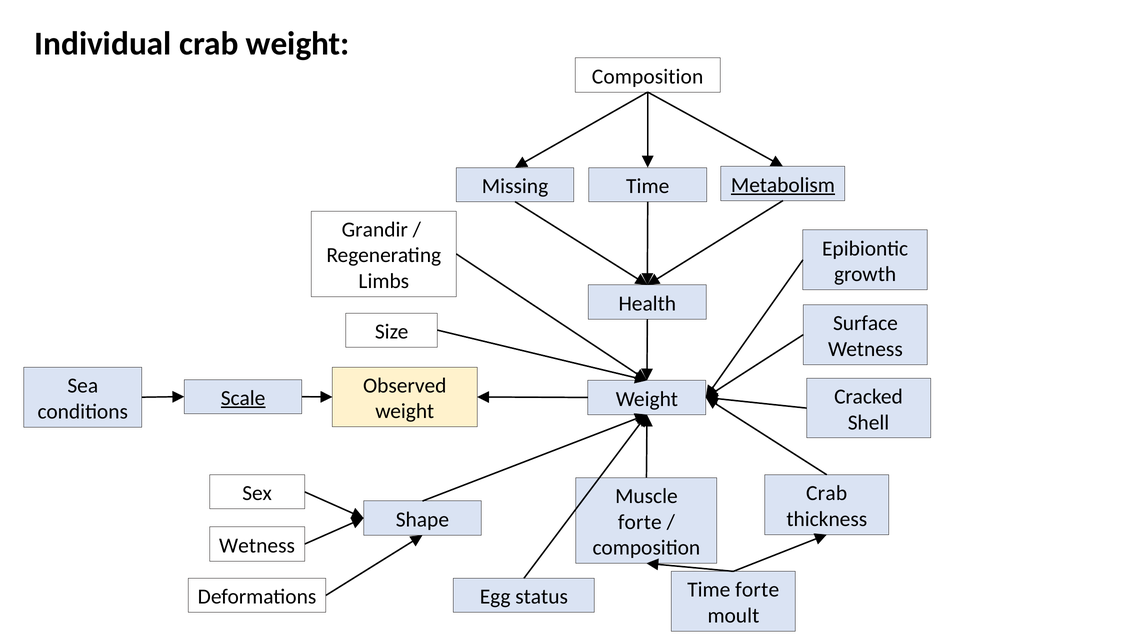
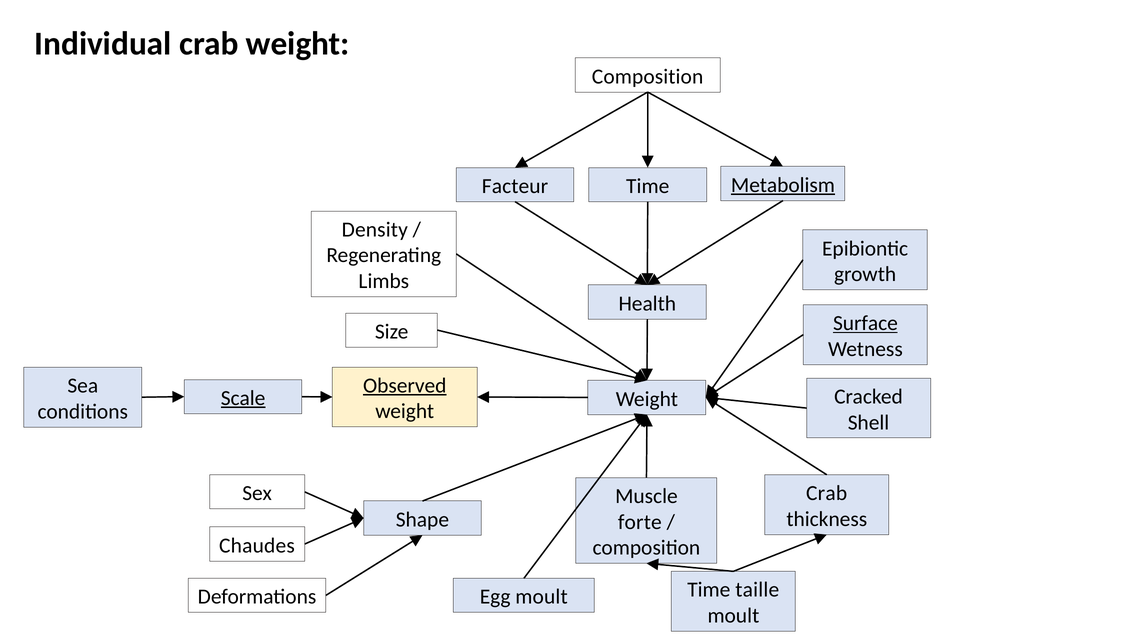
Missing: Missing -> Facteur (515, 186)
Grandir: Grandir -> Density (375, 230)
Surface underline: none -> present (865, 323)
Observed underline: none -> present (405, 386)
Wetness: Wetness -> Chaudes (257, 546)
Time forte: forte -> taille (757, 590)
Egg status: status -> moult (542, 597)
